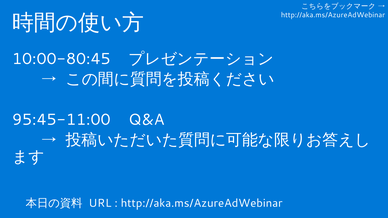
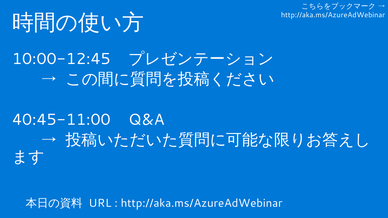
10:00-80:45: 10:00-80:45 -> 10:00-12:45 (61, 59)
95:45-11:00: 95:45-11:00 -> 40:45-11:00 (61, 120)
